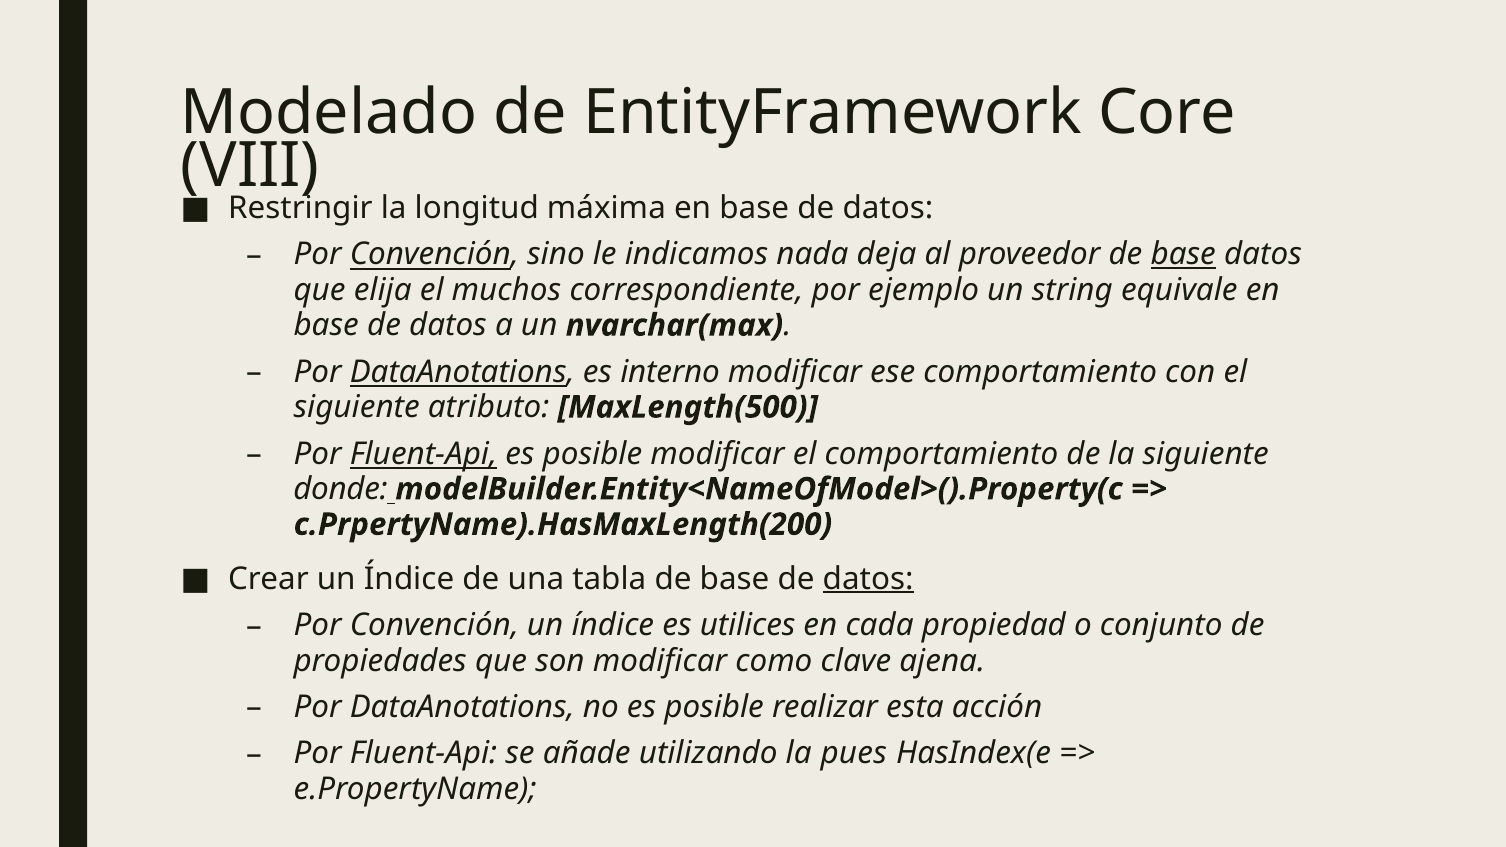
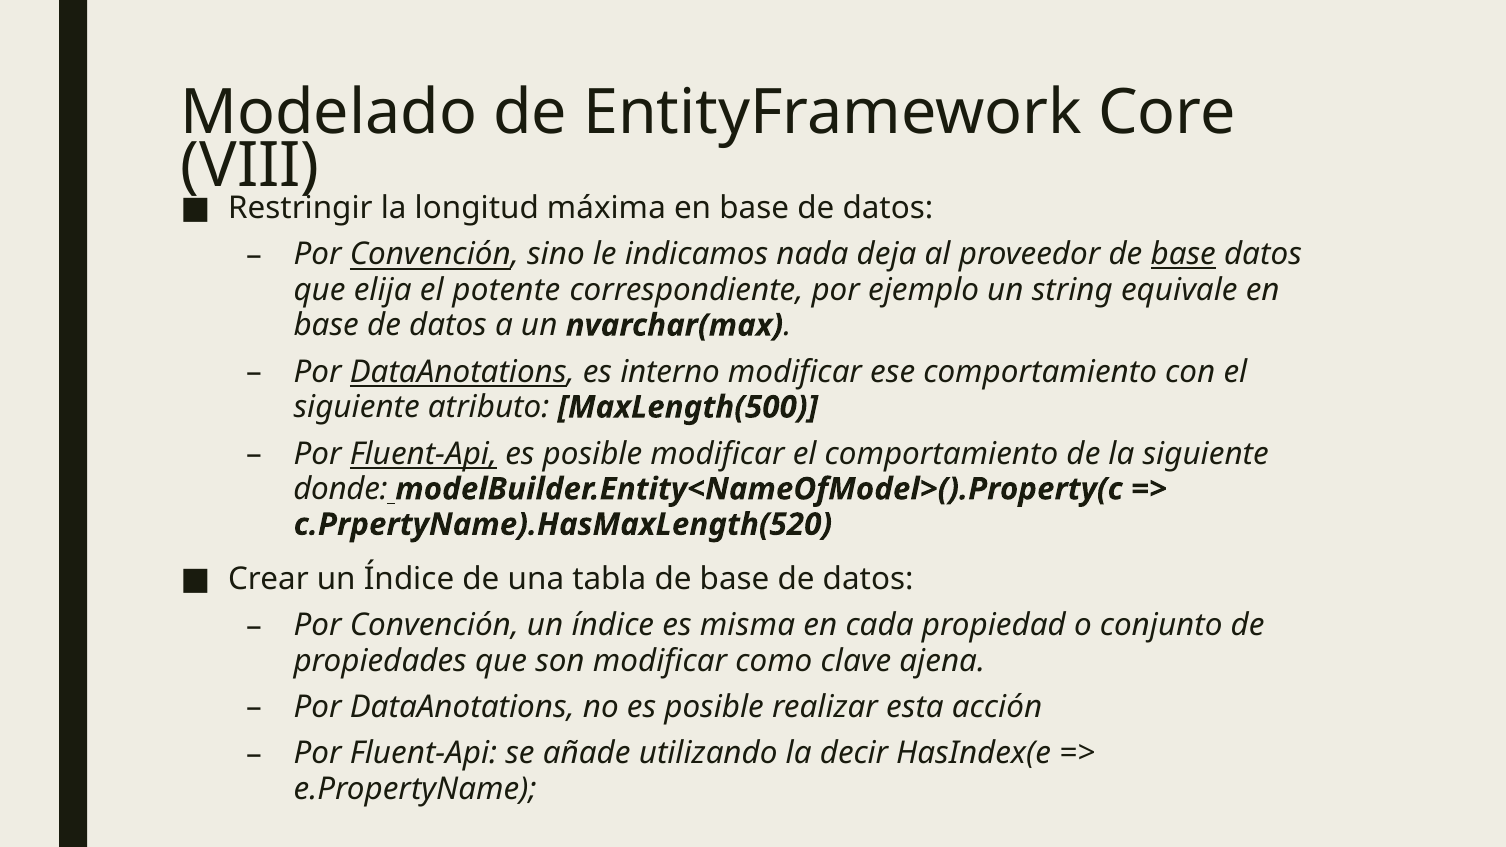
muchos: muchos -> potente (506, 290)
c.PrpertyName).HasMaxLength(200: c.PrpertyName).HasMaxLength(200 -> c.PrpertyName).HasMaxLength(520 (563, 525)
datos underline: present -> none (868, 579)
utilices: utilices -> misma (747, 625)
pues: pues -> decir (854, 754)
